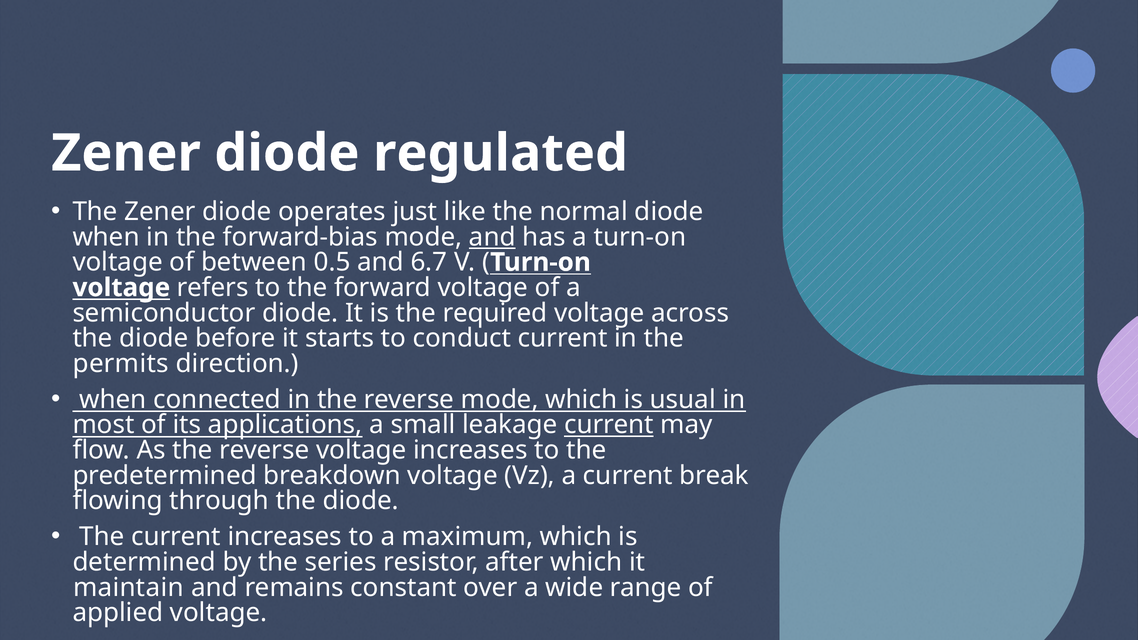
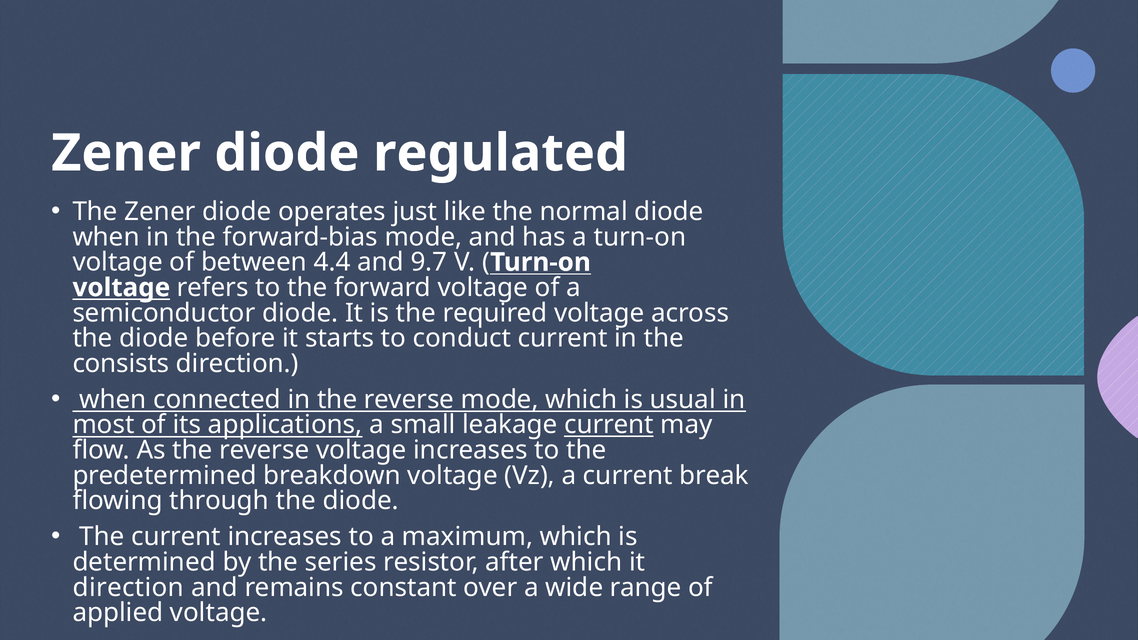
and underline: present -> none (492, 237)
0.5: 0.5 -> 4.4 (332, 262)
6.7: 6.7 -> 9.7 (429, 262)
permits: permits -> consists (121, 364)
maintain: maintain -> direction (128, 588)
